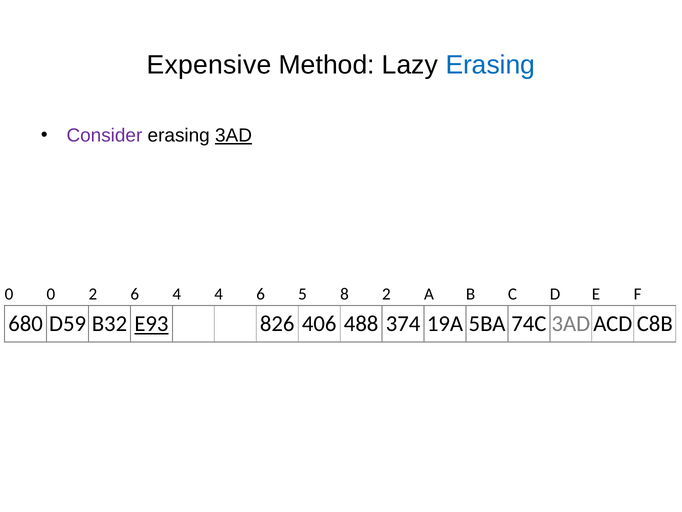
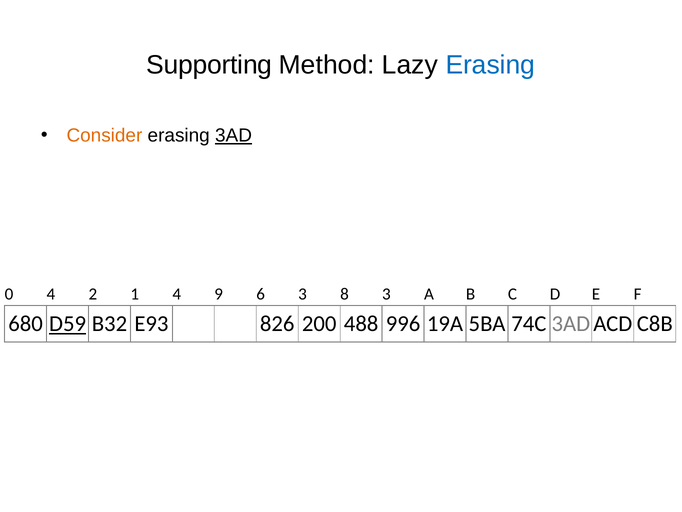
Expensive: Expensive -> Supporting (209, 65)
Consider colour: purple -> orange (104, 135)
0 0: 0 -> 4 (51, 294)
2 6: 6 -> 1 (135, 294)
4 4: 4 -> 9 (219, 294)
6 5: 5 -> 3 (303, 294)
8 2: 2 -> 3 (386, 294)
D59 underline: none -> present (68, 324)
E93 underline: present -> none (151, 324)
406: 406 -> 200 (319, 324)
374: 374 -> 996 (403, 324)
